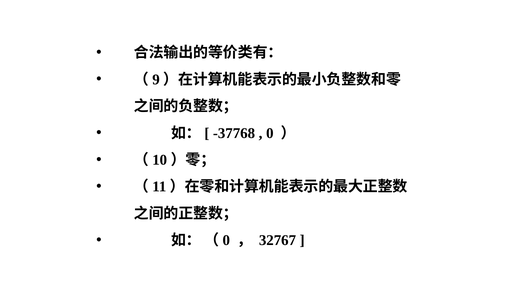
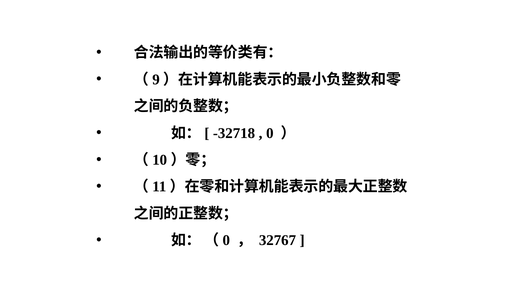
-37768: -37768 -> -32718 (234, 133)
